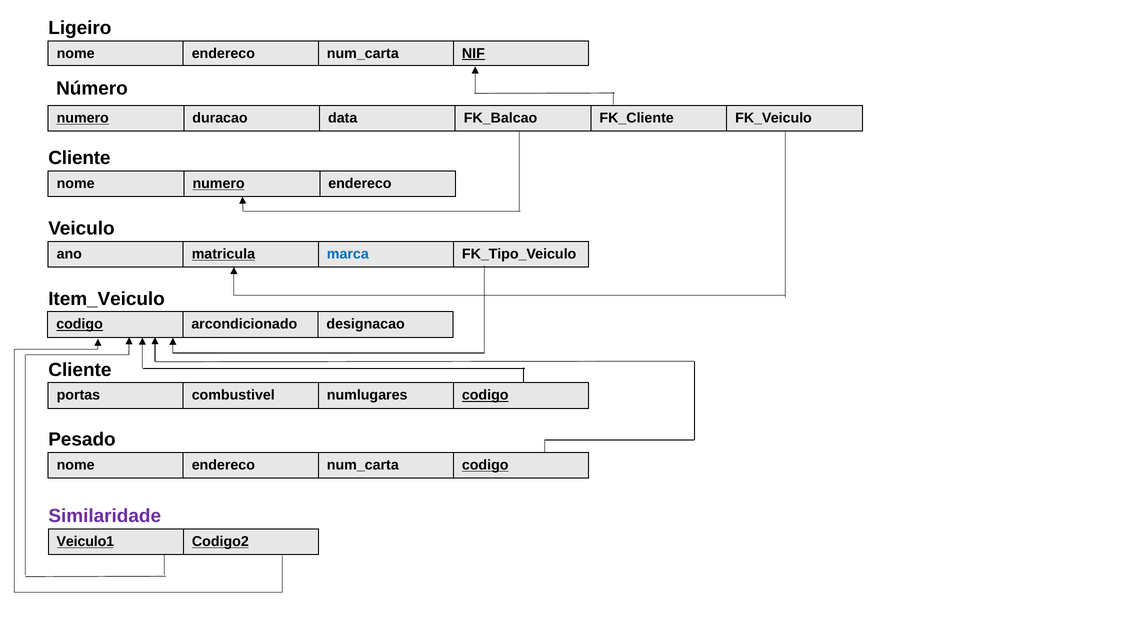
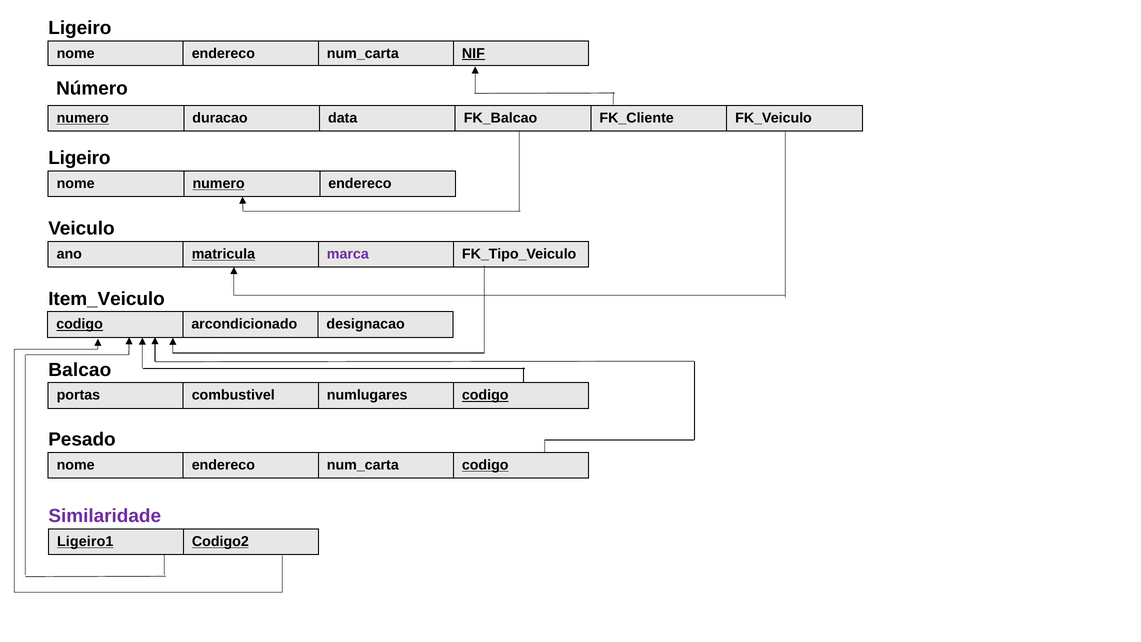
Cliente: Cliente -> Ligeiro (79, 158)
marca colour: blue -> purple (348, 254)
Cliente: Cliente -> Balcao (80, 370)
Veiculo1: Veiculo1 -> Ligeiro1 (85, 541)
